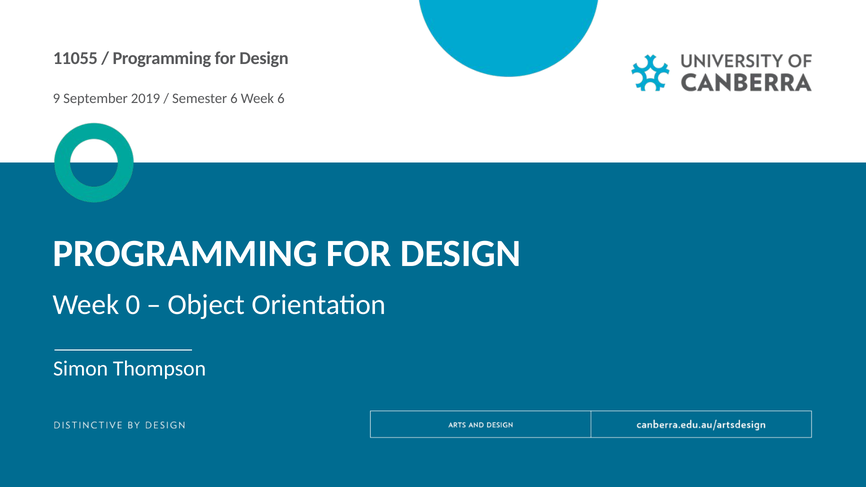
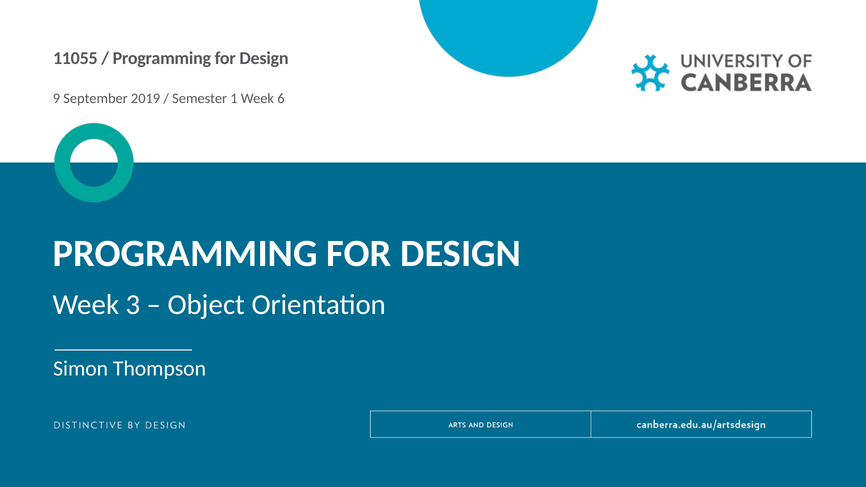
Semester 6: 6 -> 1 (234, 98)
0: 0 -> 3 (133, 305)
